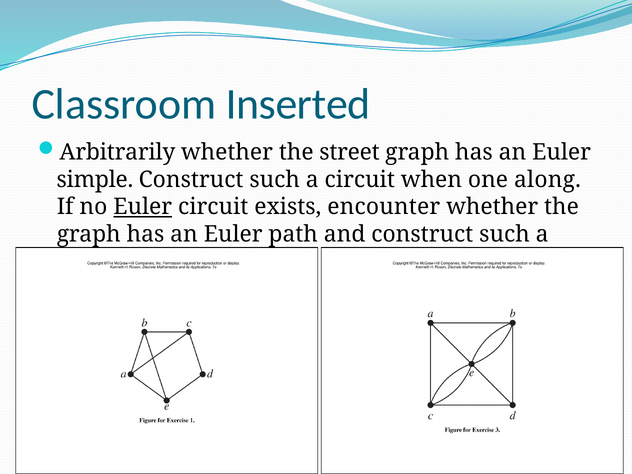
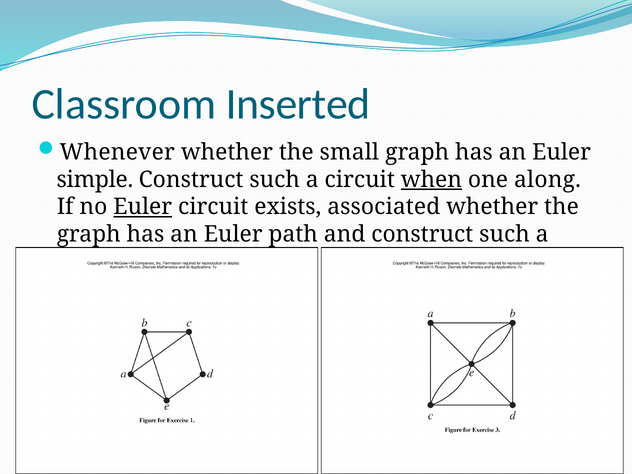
Arbitrarily: Arbitrarily -> Whenever (117, 152)
street: street -> small (349, 152)
when underline: none -> present (432, 180)
encounter: encounter -> associated (384, 207)
